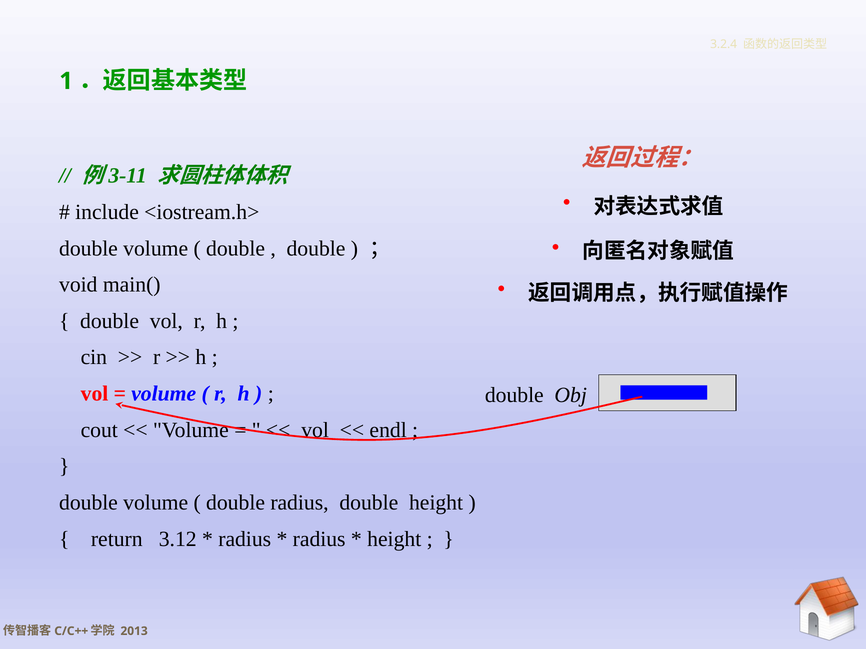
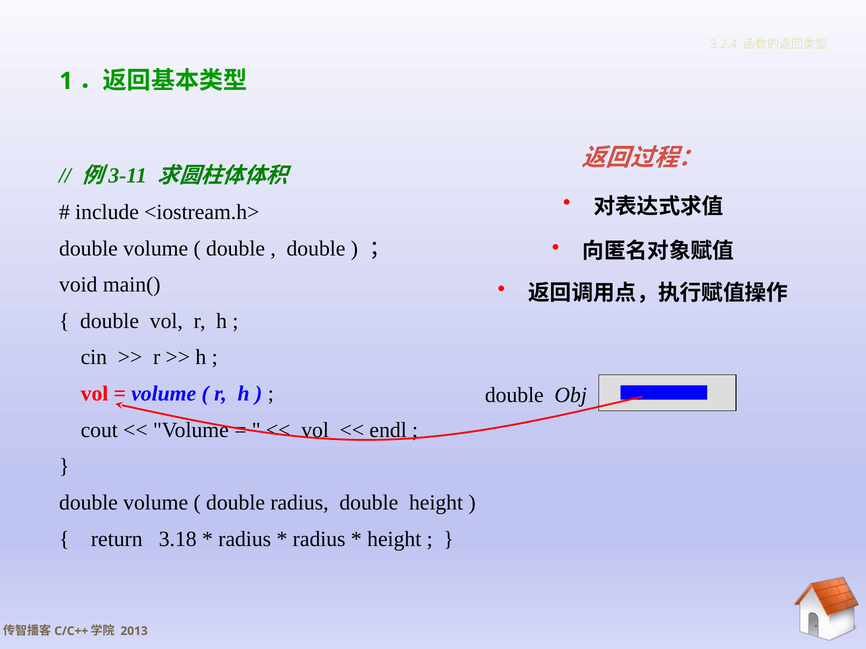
3.12: 3.12 -> 3.18 (178, 539)
